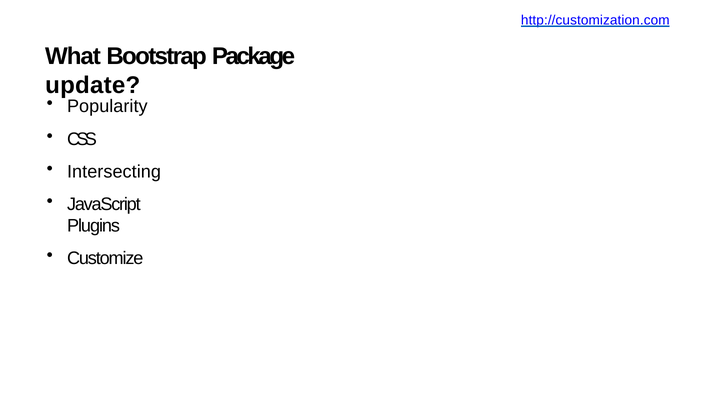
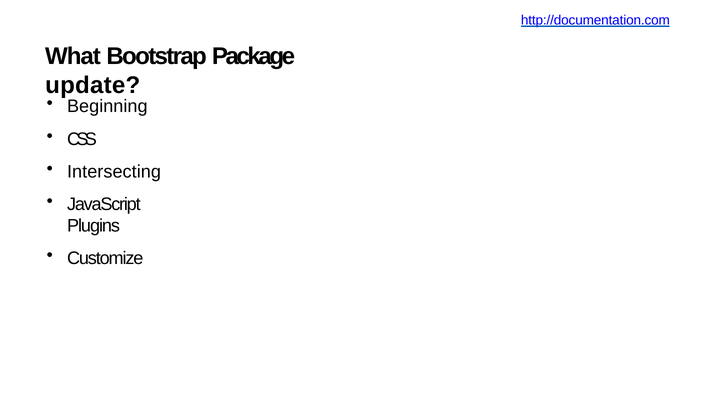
http://customization.com: http://customization.com -> http://documentation.com (595, 20)
Popularity: Popularity -> Beginning (107, 106)
